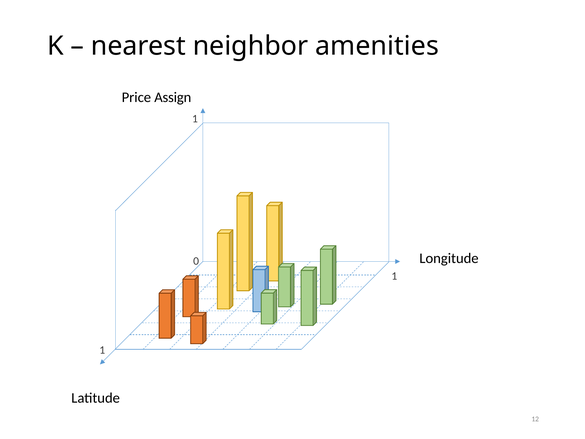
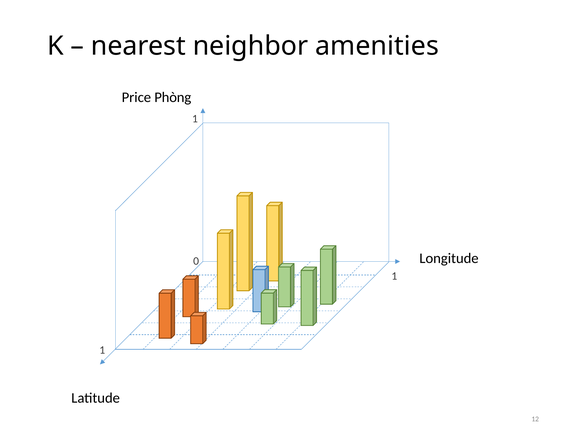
Assign: Assign -> Phòng (173, 97)
